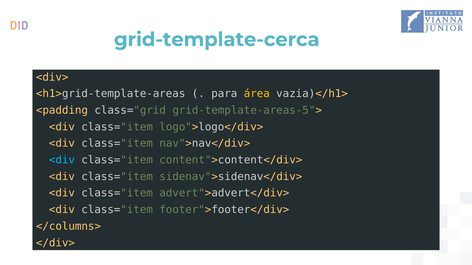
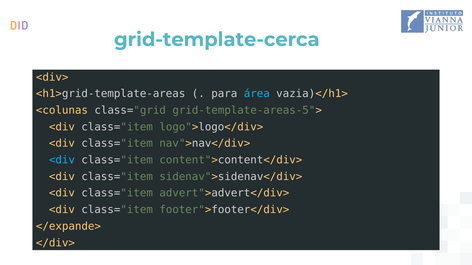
área colour: yellow -> light blue (257, 94)
<padding: <padding -> <colunas (62, 110)
</columns>: </columns> -> </expande> (68, 227)
